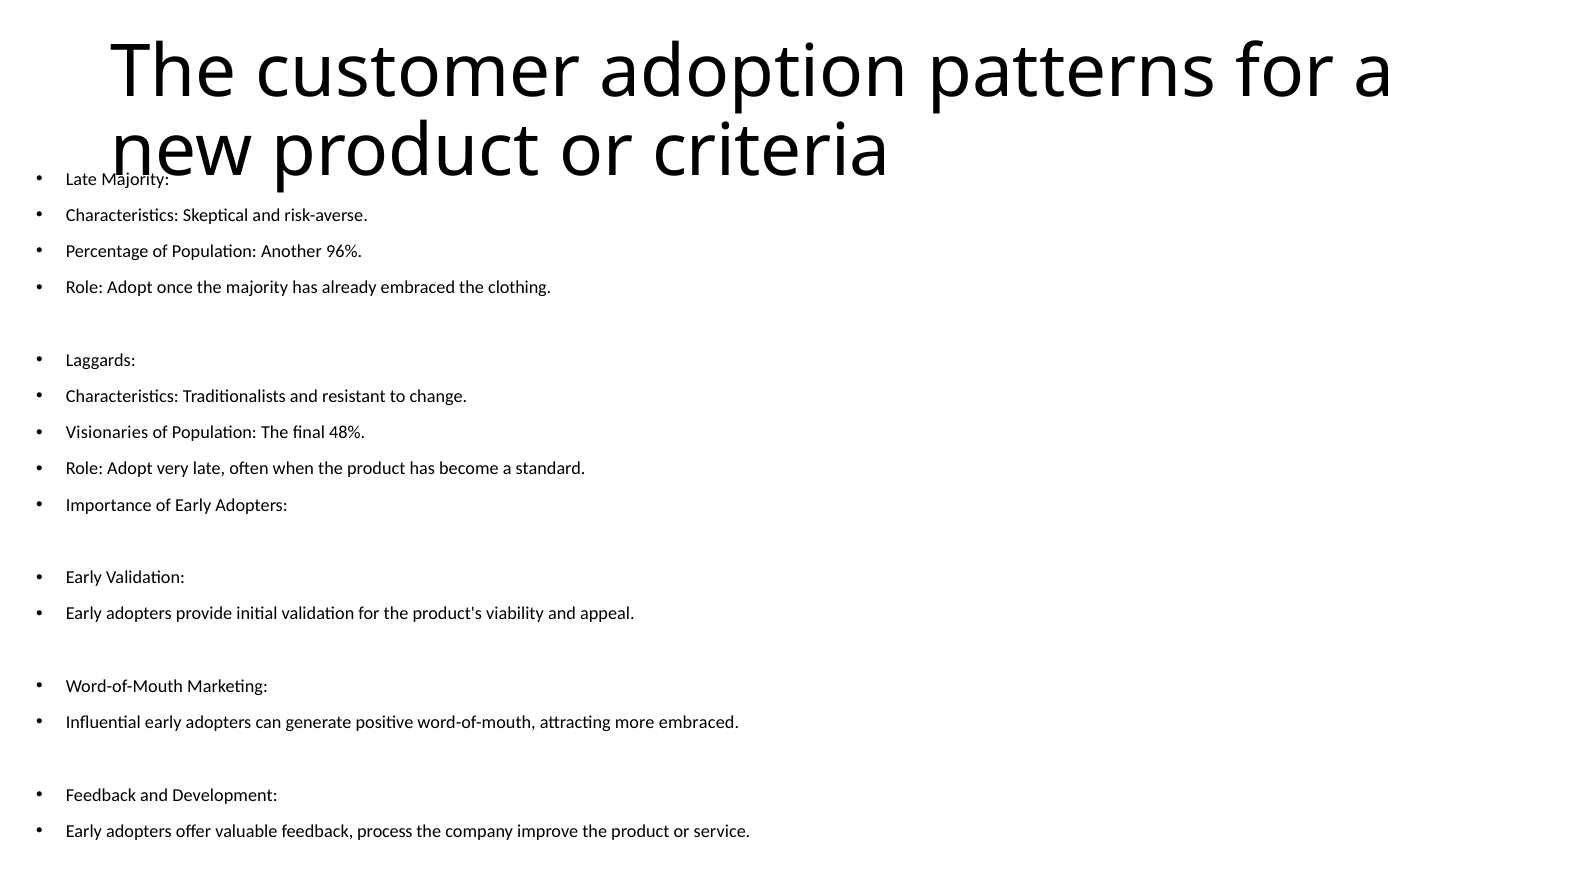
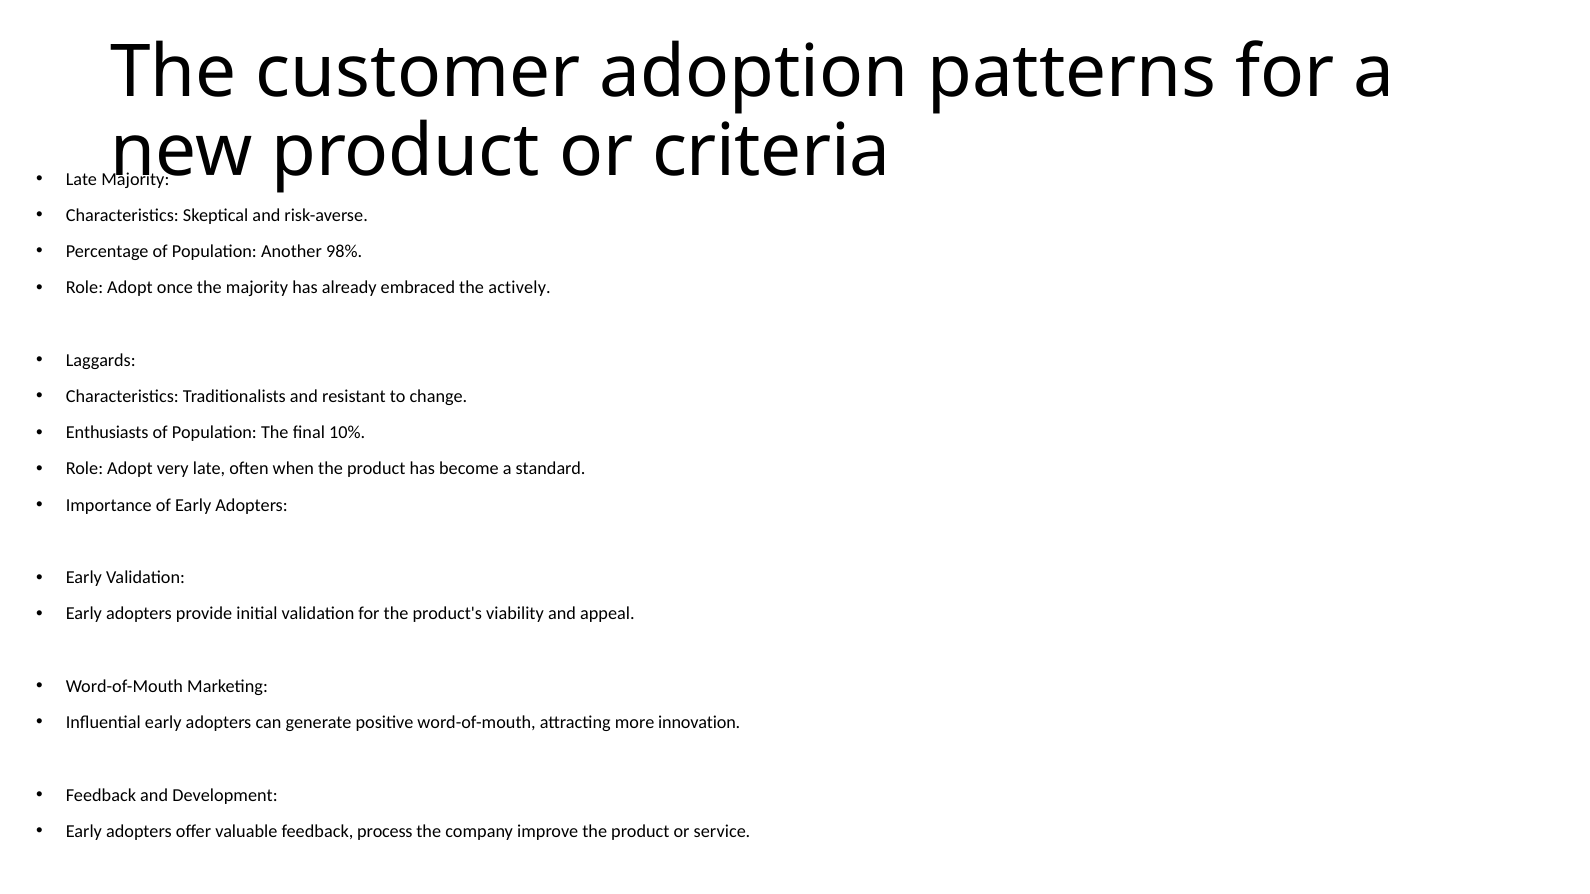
96%: 96% -> 98% (344, 252)
clothing: clothing -> actively (520, 288)
Visionaries: Visionaries -> Enthusiasts (107, 433)
48%: 48% -> 10% (347, 433)
more embraced: embraced -> innovation (699, 723)
